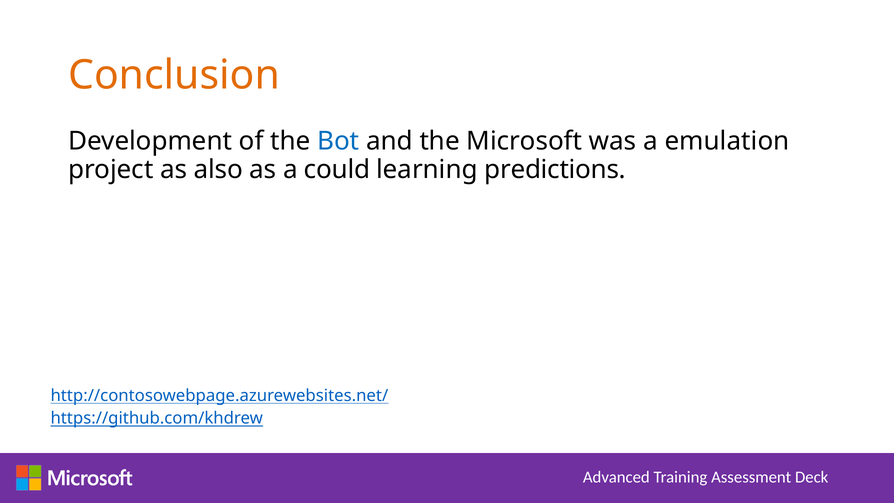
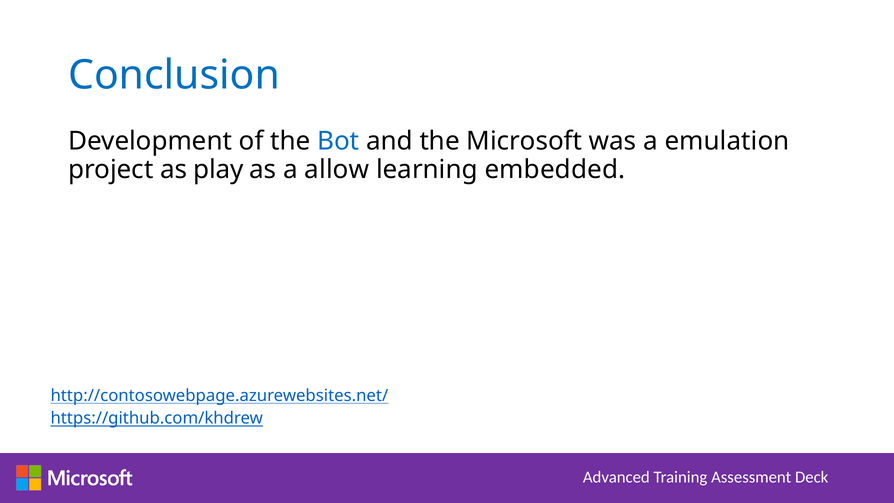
Conclusion colour: orange -> blue (174, 75)
also: also -> play (218, 169)
could: could -> allow (337, 169)
predictions: predictions -> embedded (555, 169)
